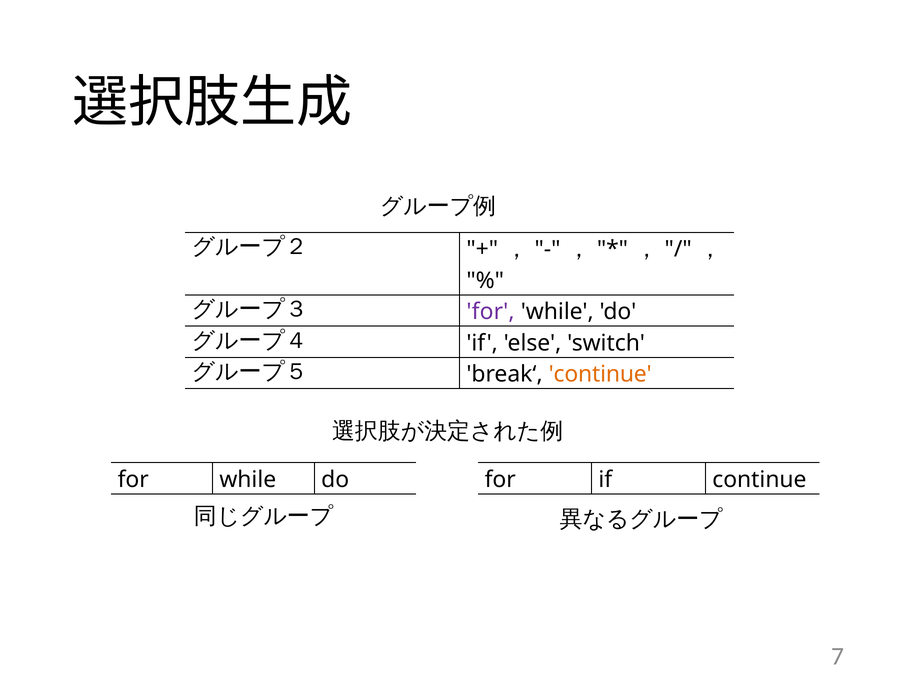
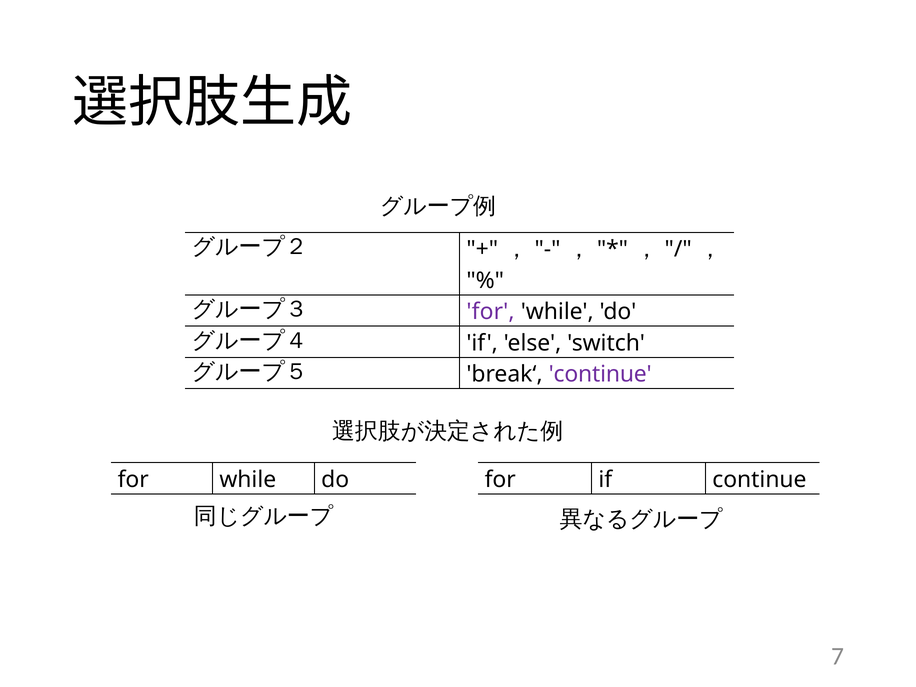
continue colour: orange -> purple (600, 374)
